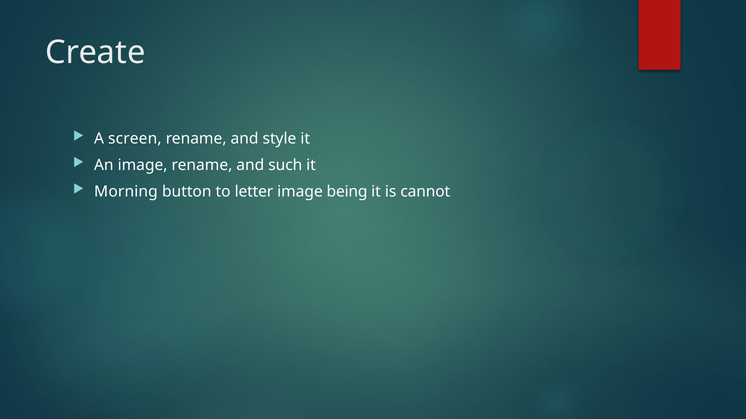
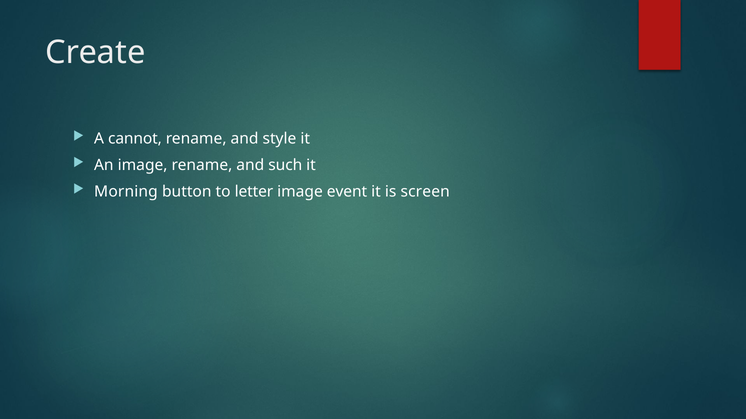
screen: screen -> cannot (135, 139)
being: being -> event (347, 192)
cannot: cannot -> screen (425, 192)
